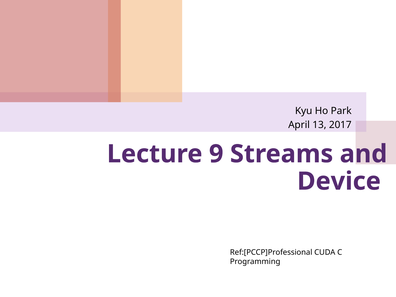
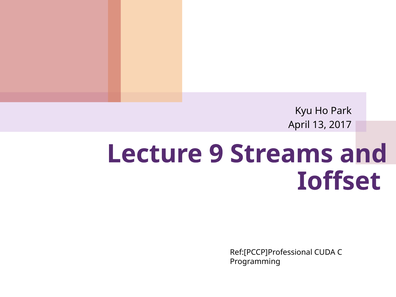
Device: Device -> Ioffset (339, 181)
